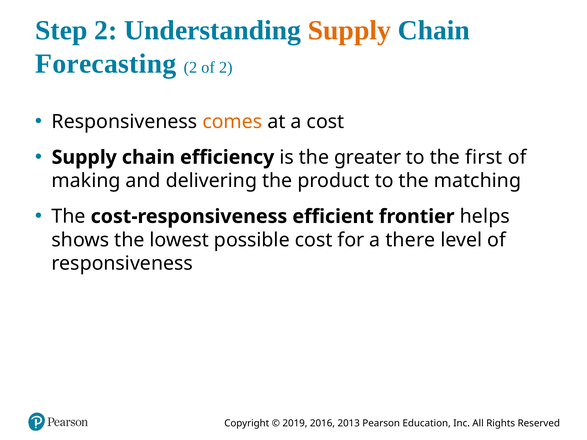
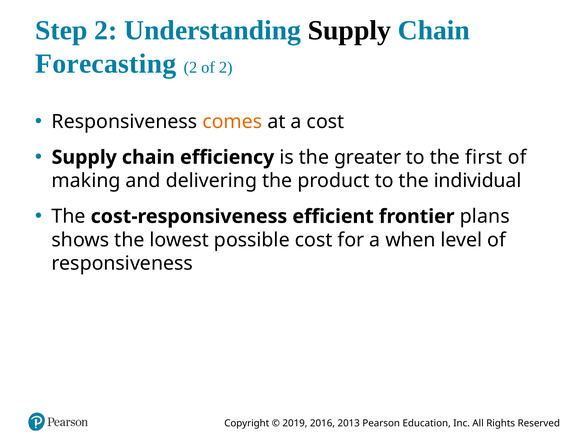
Supply colour: orange -> black (349, 30)
matching: matching -> individual (478, 181)
helps: helps -> plans (485, 217)
there: there -> when (410, 240)
